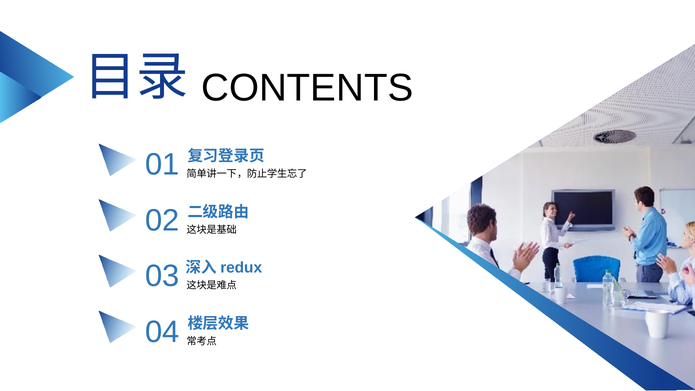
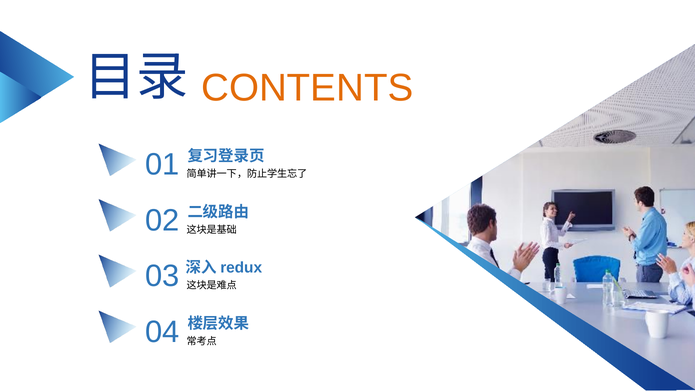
CONTENTS colour: black -> orange (307, 88)
